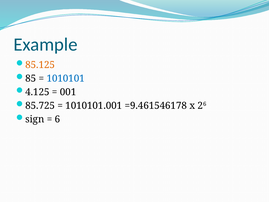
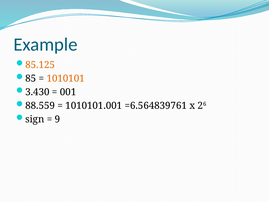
1010101 colour: blue -> orange (66, 78)
4.125: 4.125 -> 3.430 (37, 92)
85.725: 85.725 -> 88.559 (40, 106)
=9.461546178: =9.461546178 -> =6.564839761 (156, 106)
6: 6 -> 9 (58, 119)
